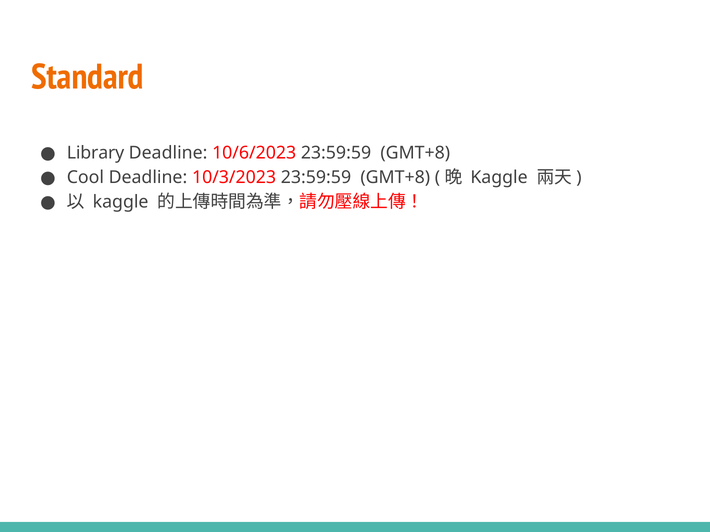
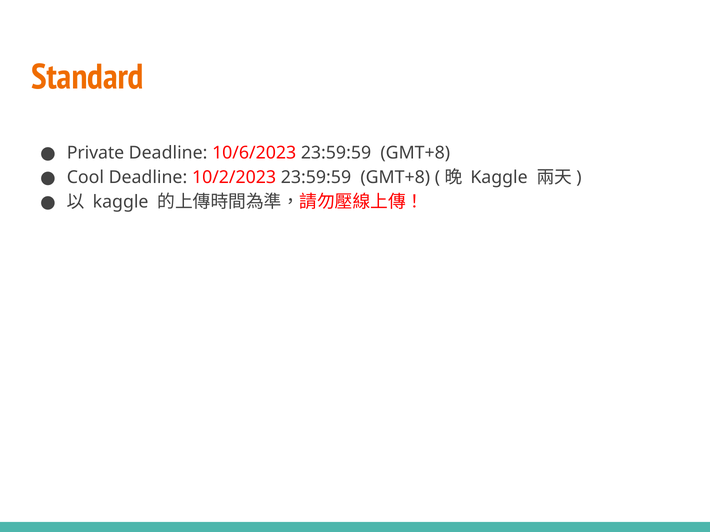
Library: Library -> Private (96, 153)
10/3/2023: 10/3/2023 -> 10/2/2023 (234, 178)
